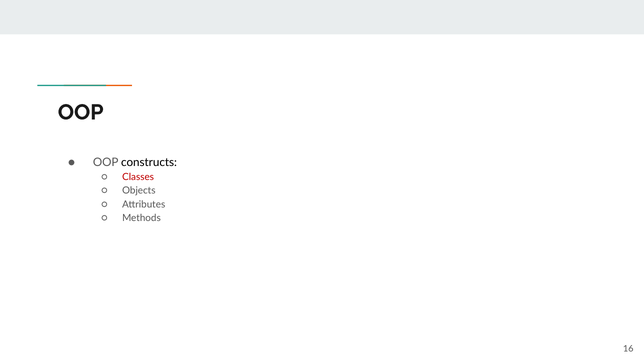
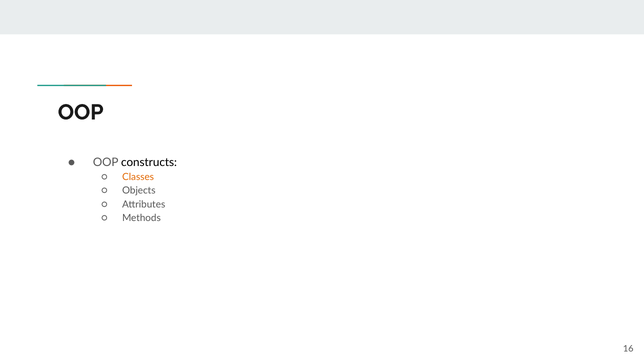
Classes colour: red -> orange (138, 177)
